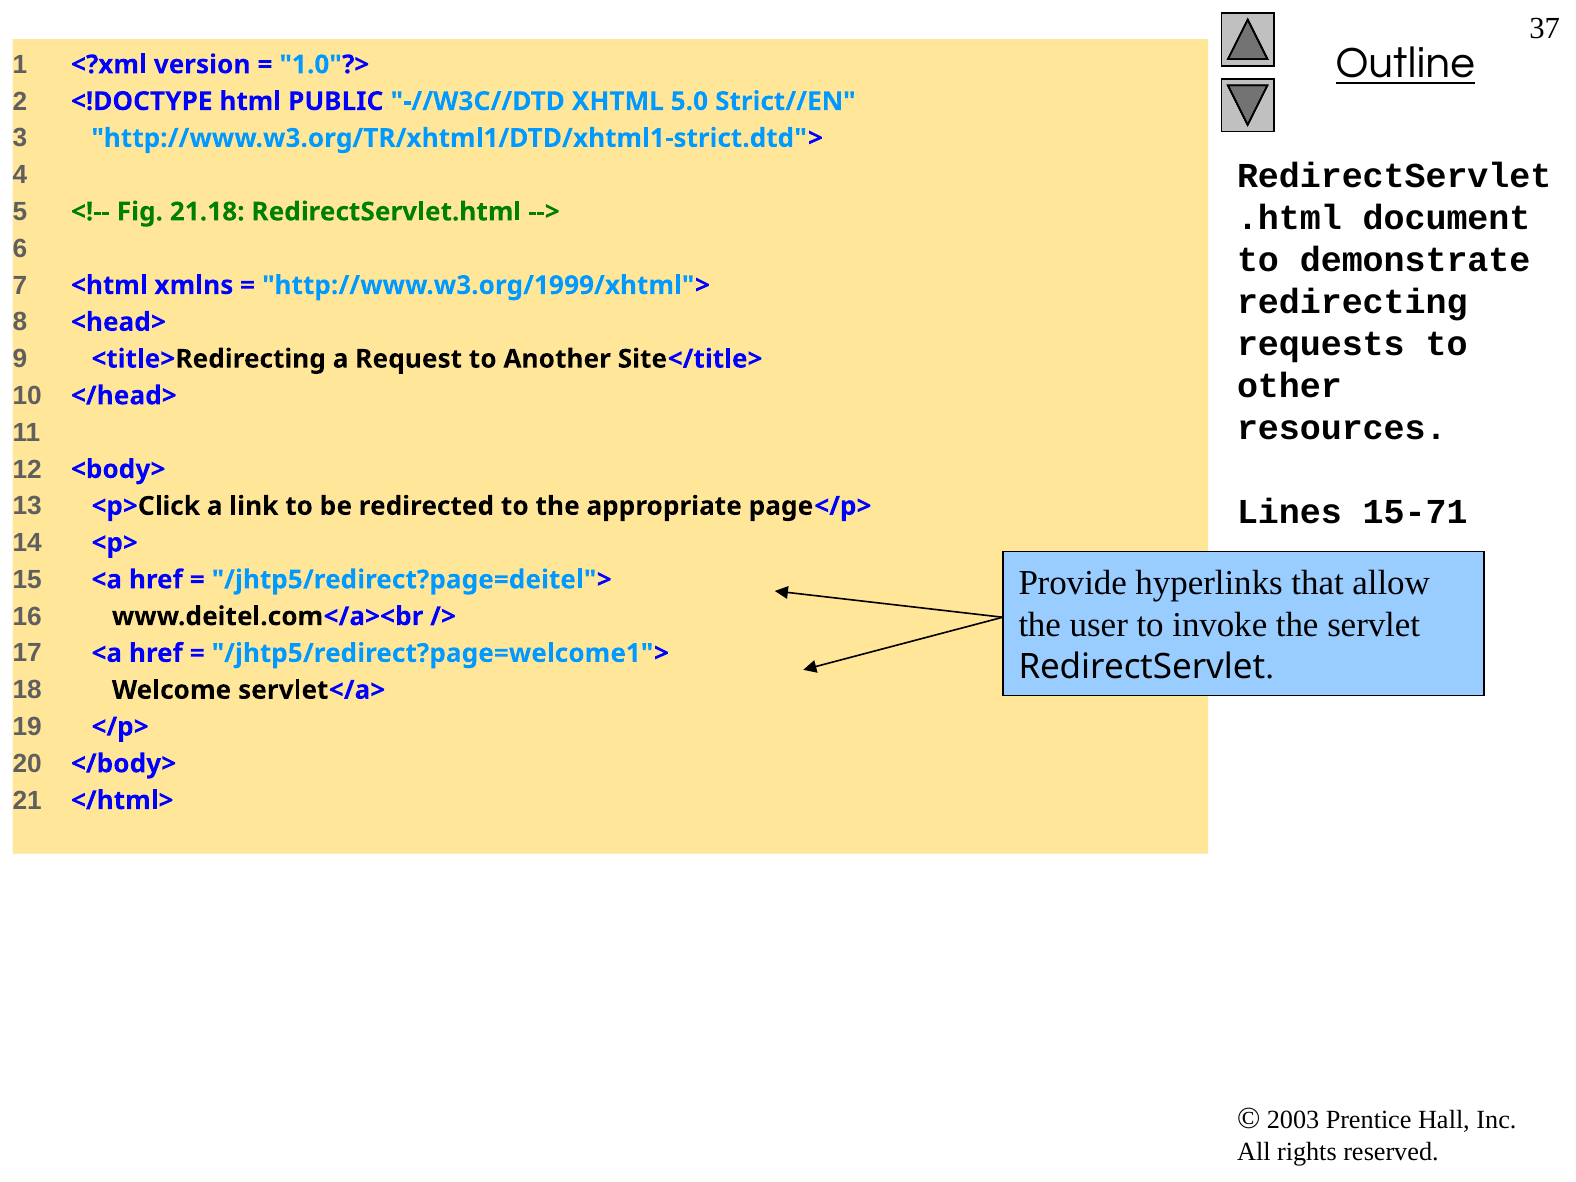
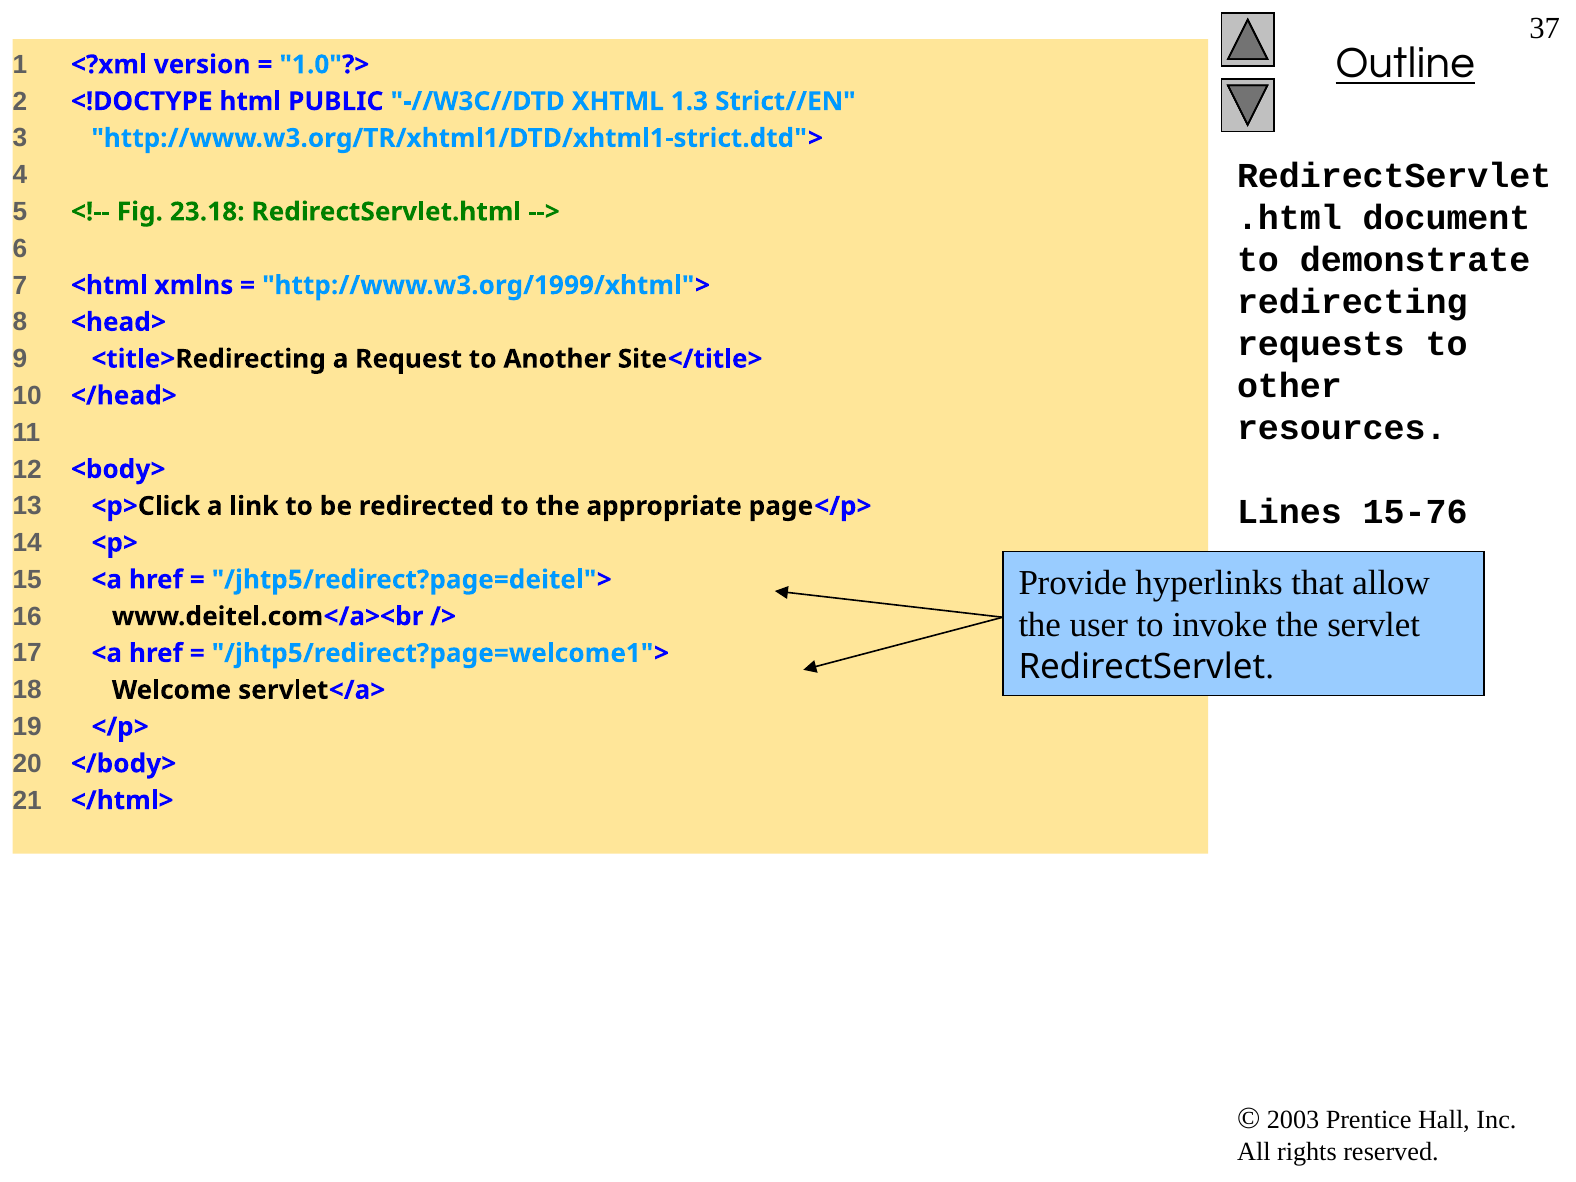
5.0: 5.0 -> 1.3 (689, 101)
21.18: 21.18 -> 23.18 (207, 212)
15-71: 15-71 -> 15-76 (1415, 512)
